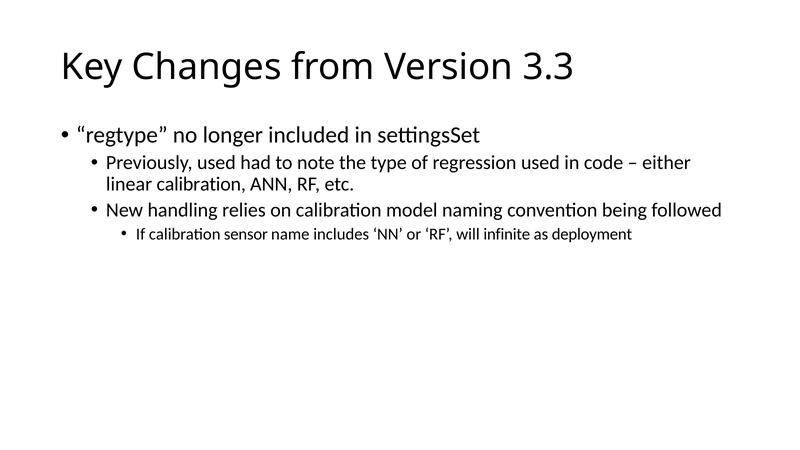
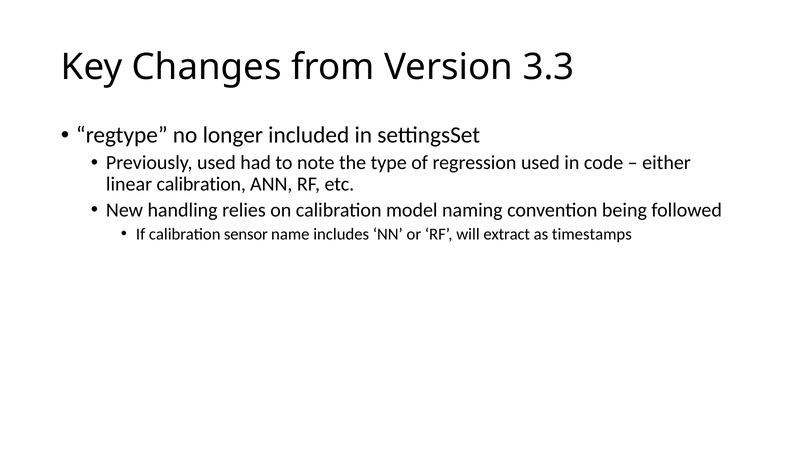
infinite: infinite -> extract (507, 234)
deployment: deployment -> timestamps (592, 234)
